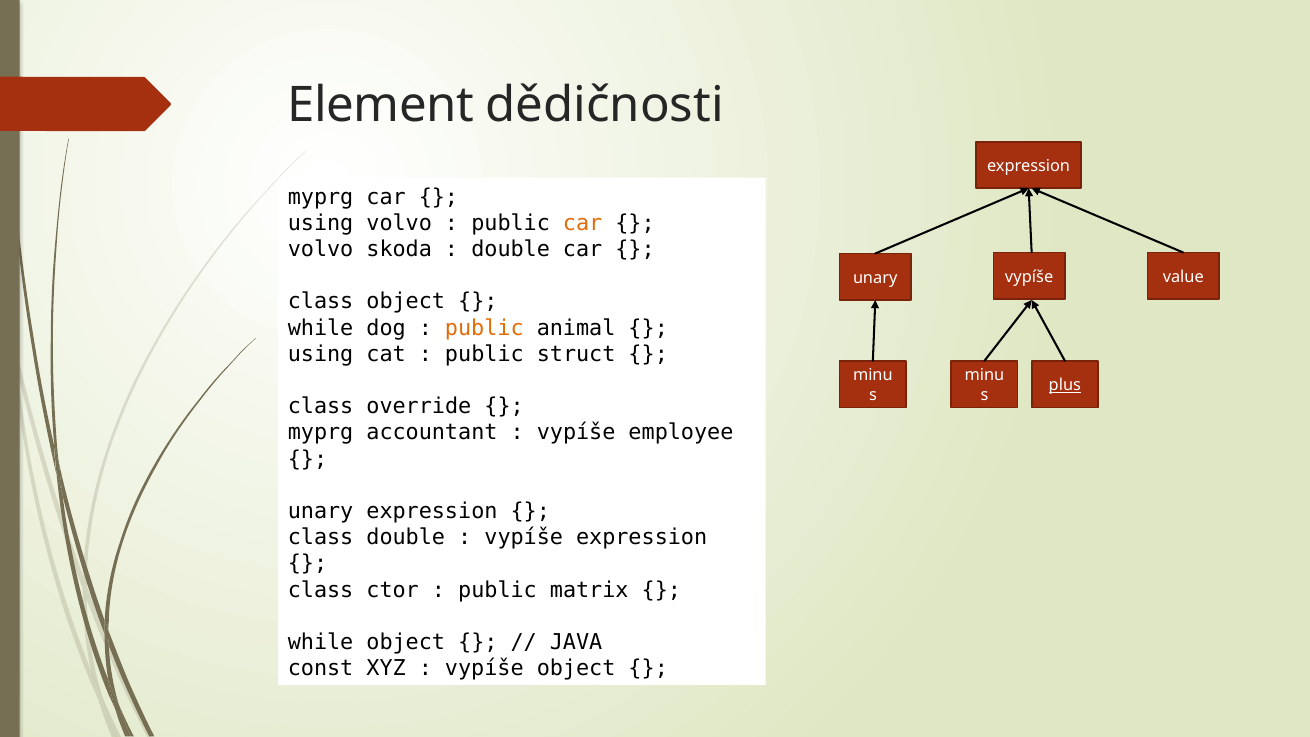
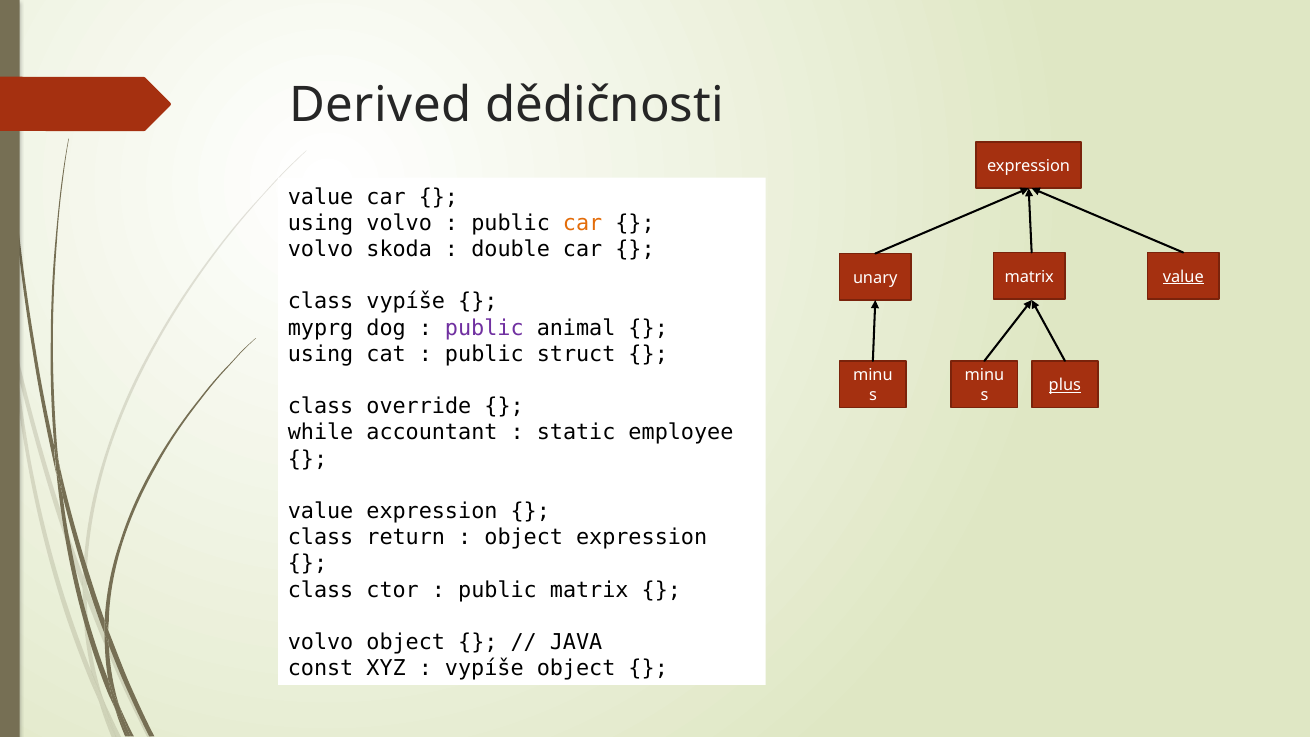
Element: Element -> Derived (380, 105)
myprg: myprg -> value (321, 197)
vypíše: vypíše -> matrix (1029, 277)
value underline: none -> present (1183, 277)
class object: object -> vypíše (406, 302)
while: while -> myprg (321, 328)
public colour: orange -> purple (484, 328)
myprg: myprg -> while (321, 433)
vypíše: vypíše -> static (576, 433)
unary: unary -> value (321, 511)
class double: double -> return (406, 537)
vypíše: vypíše -> object (524, 537)
while: while -> volvo (321, 642)
